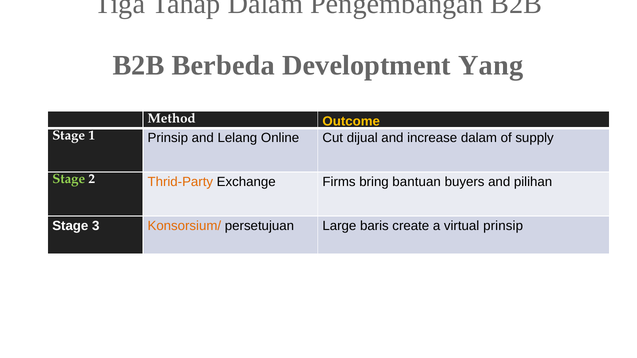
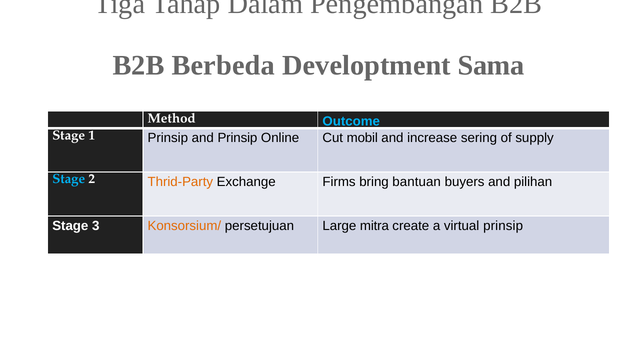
Yang: Yang -> Sama (491, 65)
Outcome colour: yellow -> light blue (351, 121)
and Lelang: Lelang -> Prinsip (237, 138)
dijual: dijual -> mobil (362, 138)
increase dalam: dalam -> sering (479, 138)
Stage colour: light green -> light blue (69, 179)
baris: baris -> mitra (374, 226)
